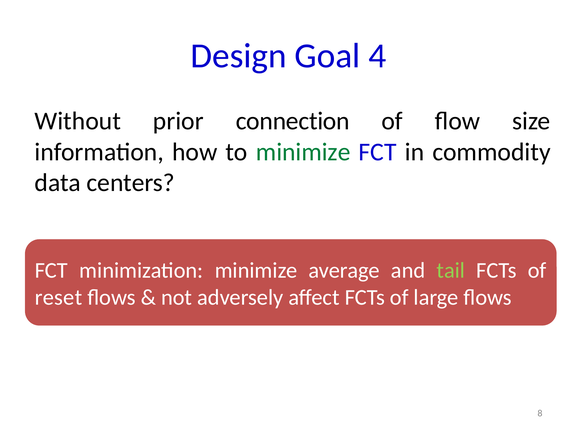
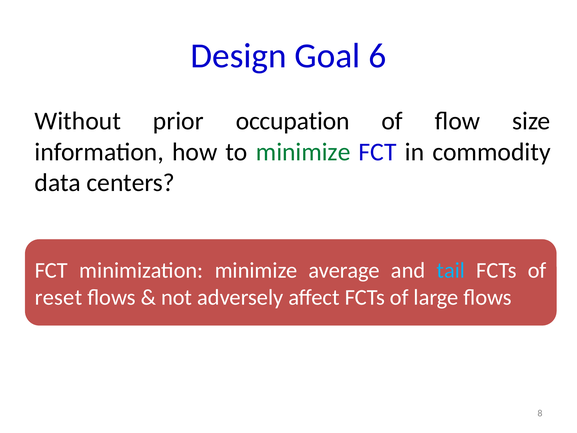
4: 4 -> 6 (377, 56)
connection: connection -> occupation (293, 121)
tail colour: light green -> light blue (451, 270)
